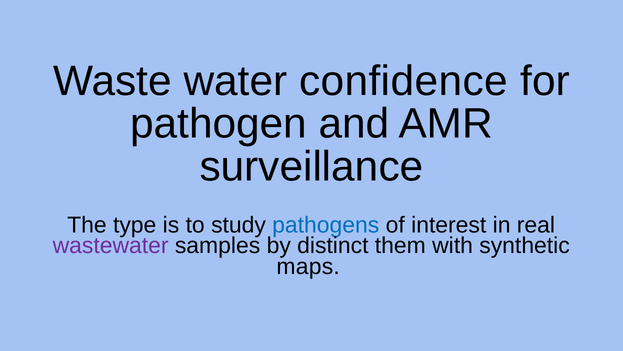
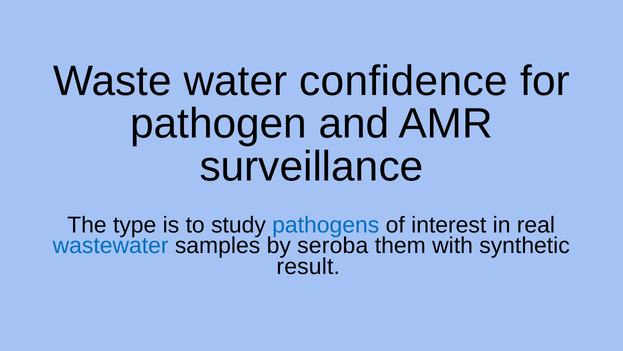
wastewater colour: purple -> blue (111, 246)
distinct: distinct -> seroba (333, 246)
maps: maps -> result (308, 266)
